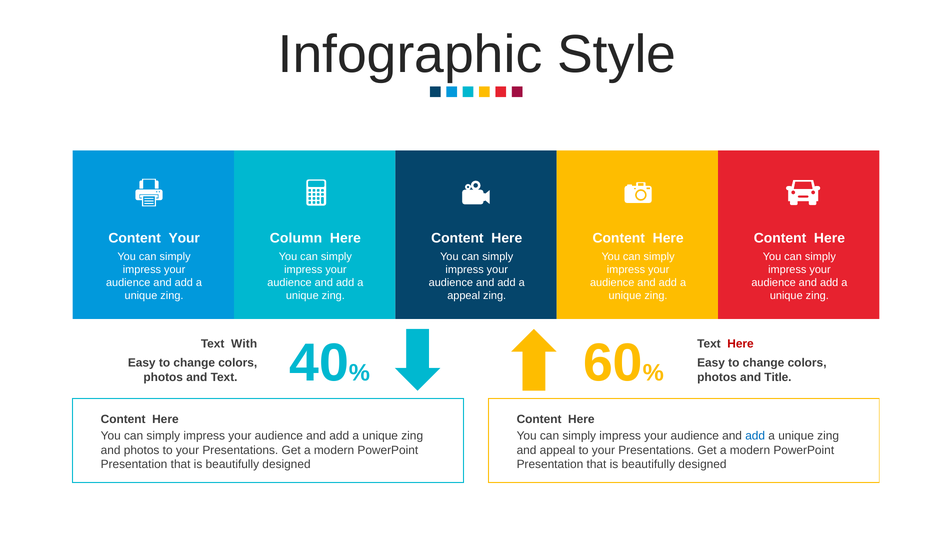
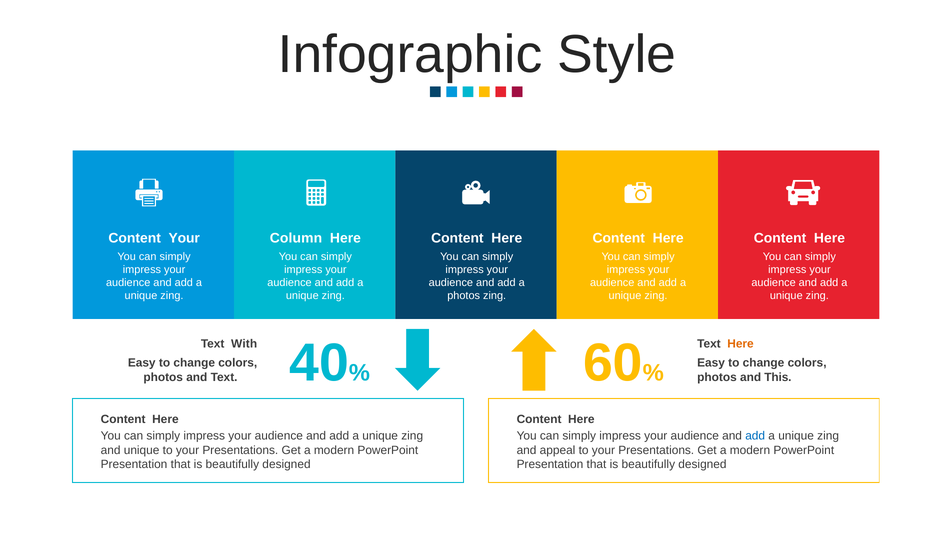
appeal: appeal -> photos (464, 296)
Here colour: red -> orange (741, 344)
Title: Title -> This (778, 378)
and photos: photos -> unique (142, 451)
